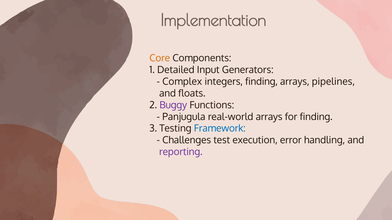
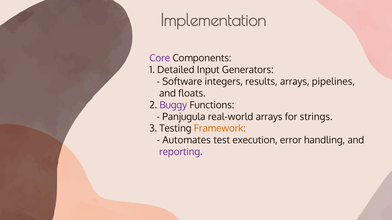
Core colour: orange -> purple (160, 58)
Complex: Complex -> Software (182, 82)
integers finding: finding -> results (261, 82)
for finding: finding -> strings (316, 117)
Framework colour: blue -> orange (220, 129)
Challenges: Challenges -> Automates (187, 141)
